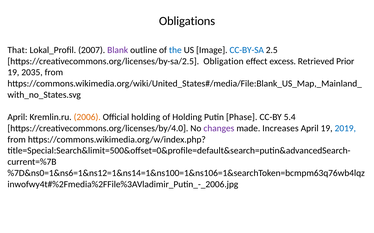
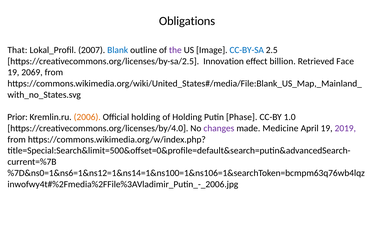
Blank colour: purple -> blue (118, 50)
the colour: blue -> purple (175, 50)
Obligation: Obligation -> Innovation (224, 61)
excess: excess -> billion (283, 61)
Prior: Prior -> Face (345, 61)
2035: 2035 -> 2069 (32, 73)
April: April -> Prior (18, 117)
5.4: 5.4 -> 1.0 (290, 117)
Increases: Increases -> Medicine (280, 129)
2019 colour: blue -> purple (345, 129)
